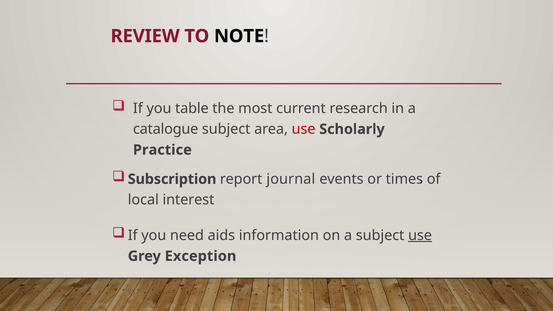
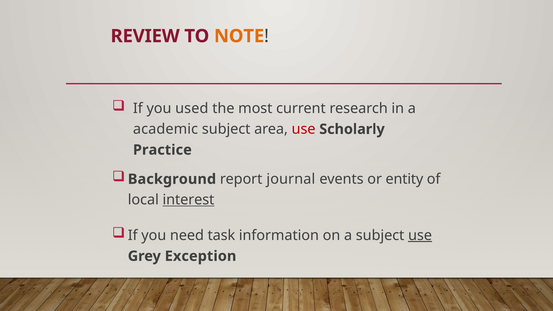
NOTE colour: black -> orange (239, 36)
table: table -> used (192, 108)
catalogue: catalogue -> academic (165, 129)
Subscription: Subscription -> Background (172, 179)
times: times -> entity (404, 179)
interest underline: none -> present (188, 200)
aids: aids -> task (221, 235)
